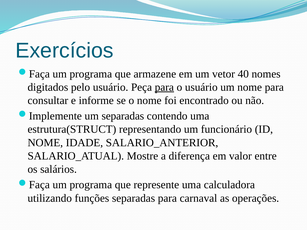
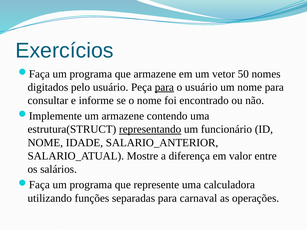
40: 40 -> 50 (243, 74)
um separadas: separadas -> armazene (123, 116)
representando underline: none -> present (150, 129)
